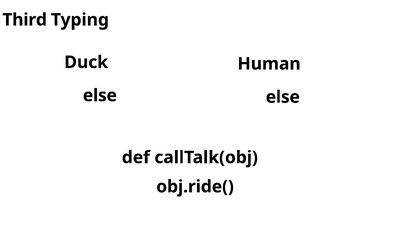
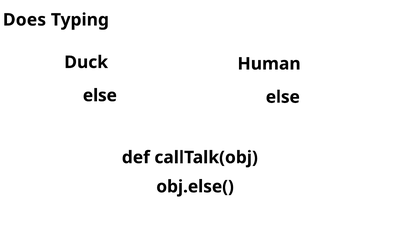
Third: Third -> Does (24, 20)
obj.ride(: obj.ride( -> obj.else( (195, 186)
